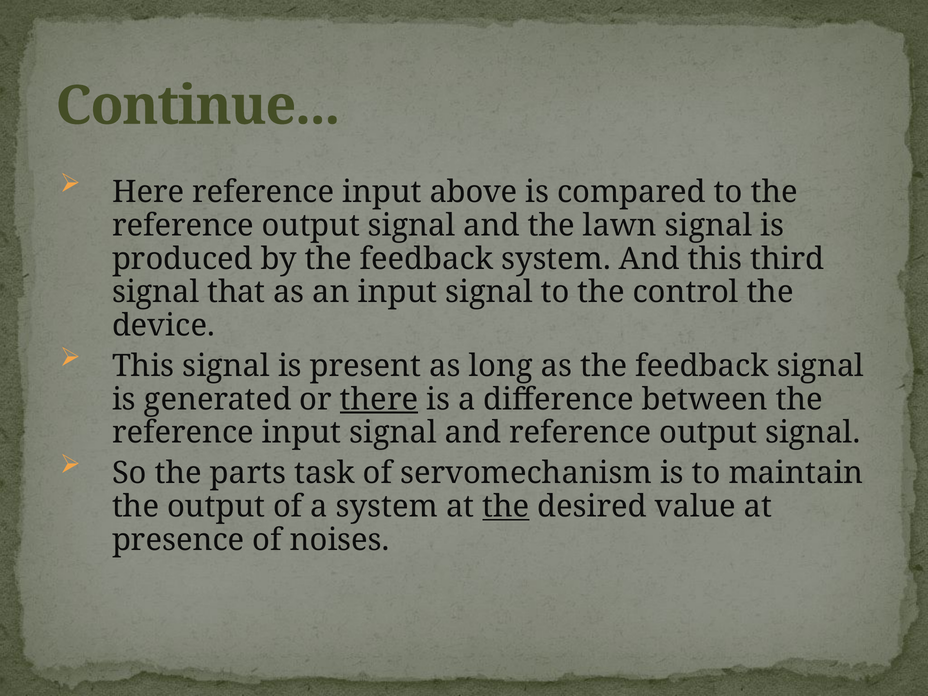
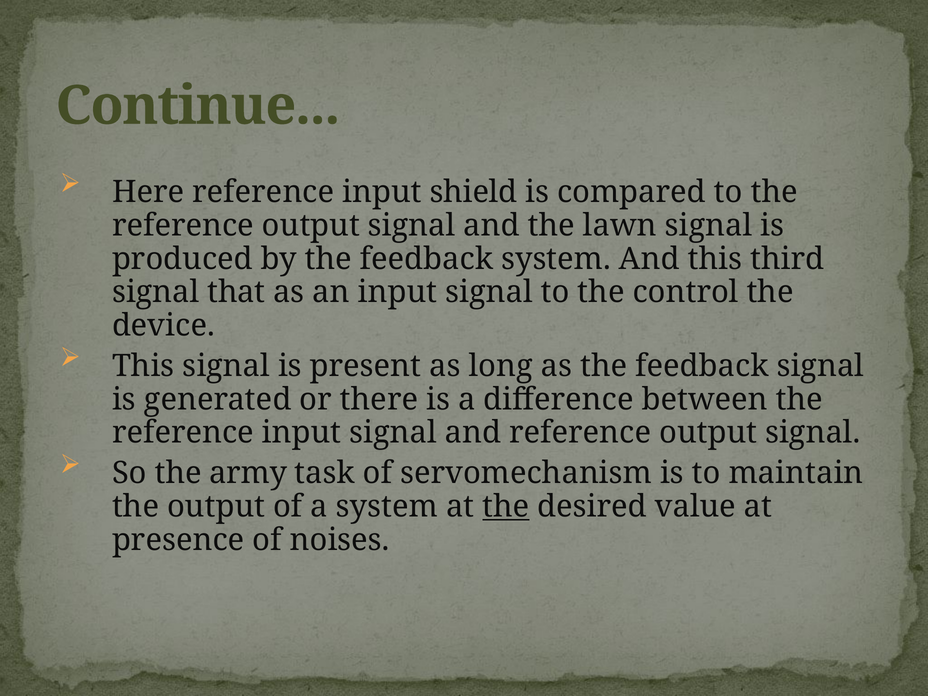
above: above -> shield (474, 192)
there underline: present -> none (379, 399)
parts: parts -> army (248, 473)
